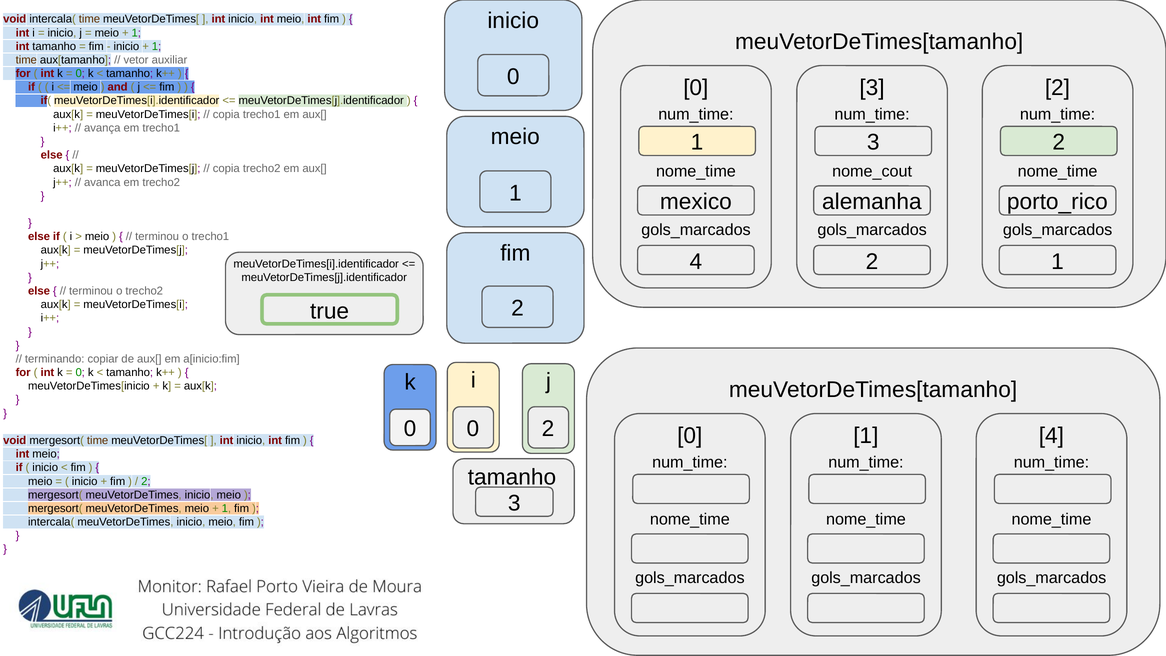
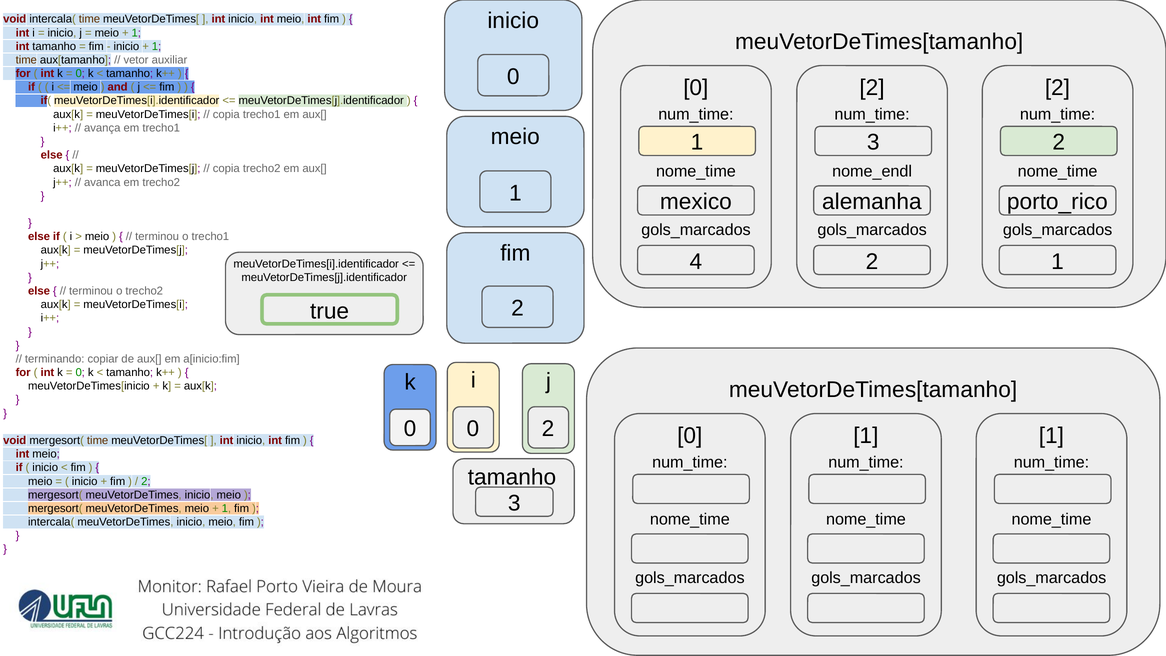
3: 3 -> 2 (872, 88)
nome_cout: nome_cout -> nome_endl (872, 171)
4: 4 -> 1 (1051, 436)
